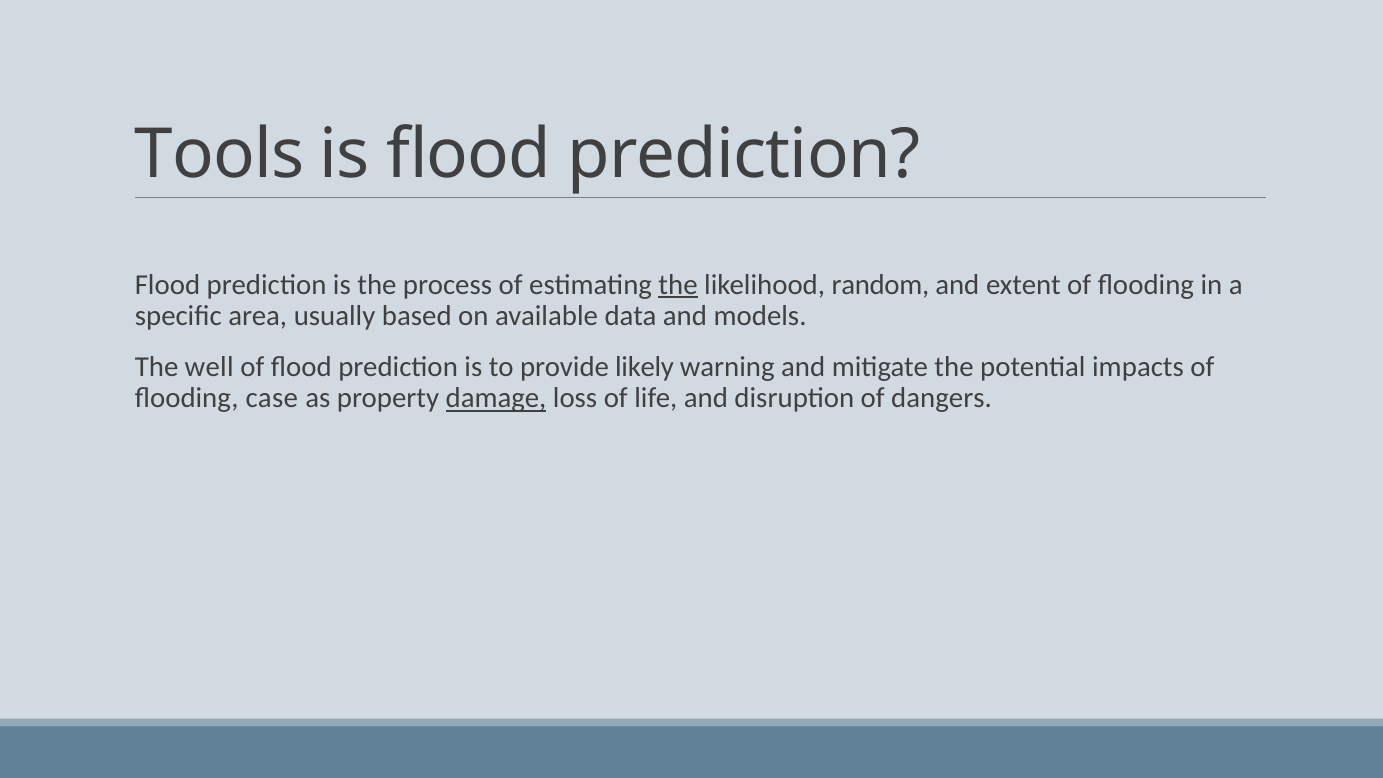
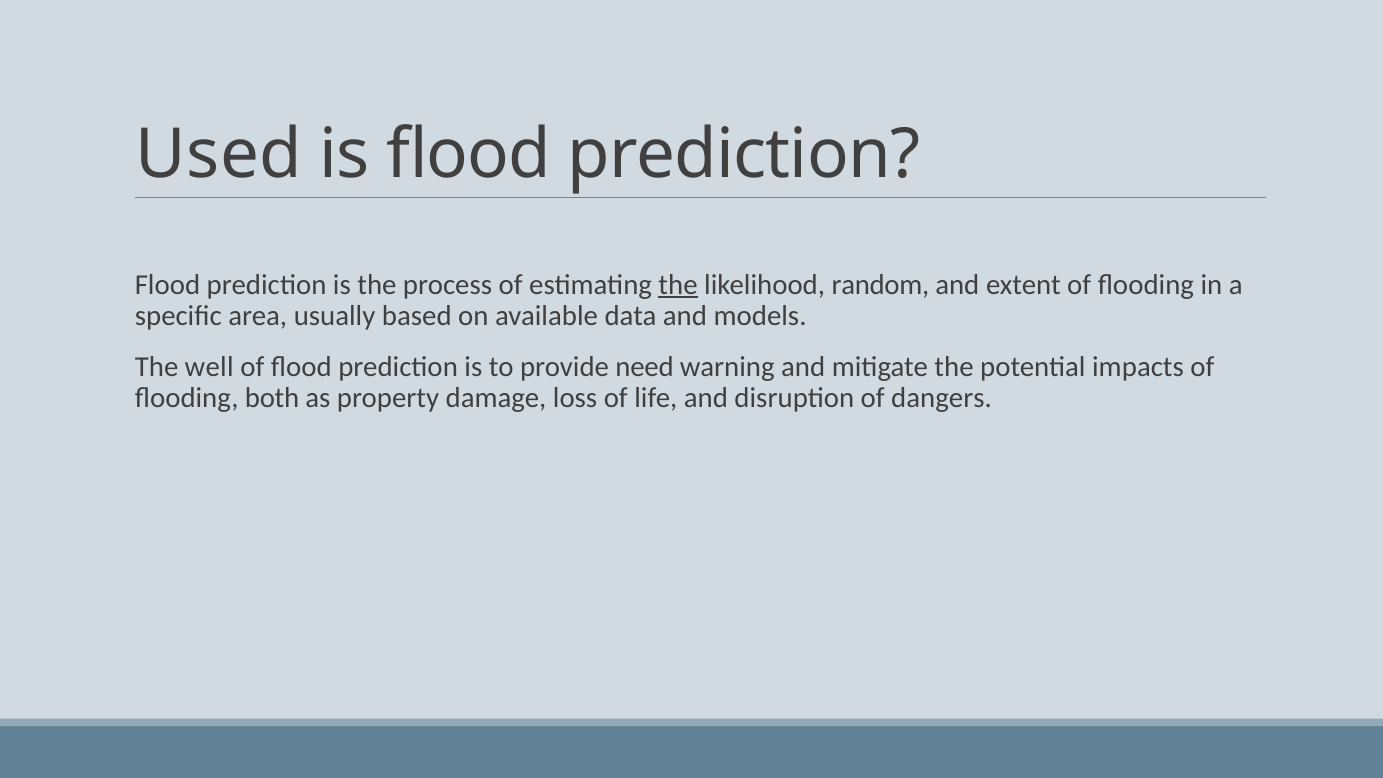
Tools: Tools -> Used (219, 155)
likely: likely -> need (645, 367)
case: case -> both (272, 398)
damage underline: present -> none (496, 398)
